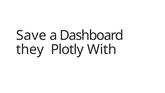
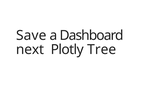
they: they -> next (30, 49)
With: With -> Tree (102, 49)
